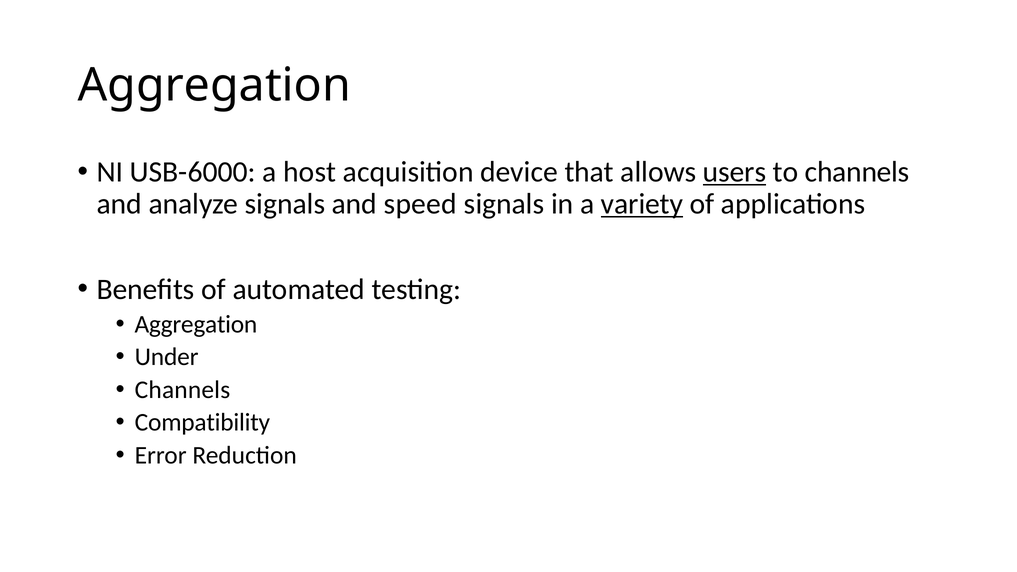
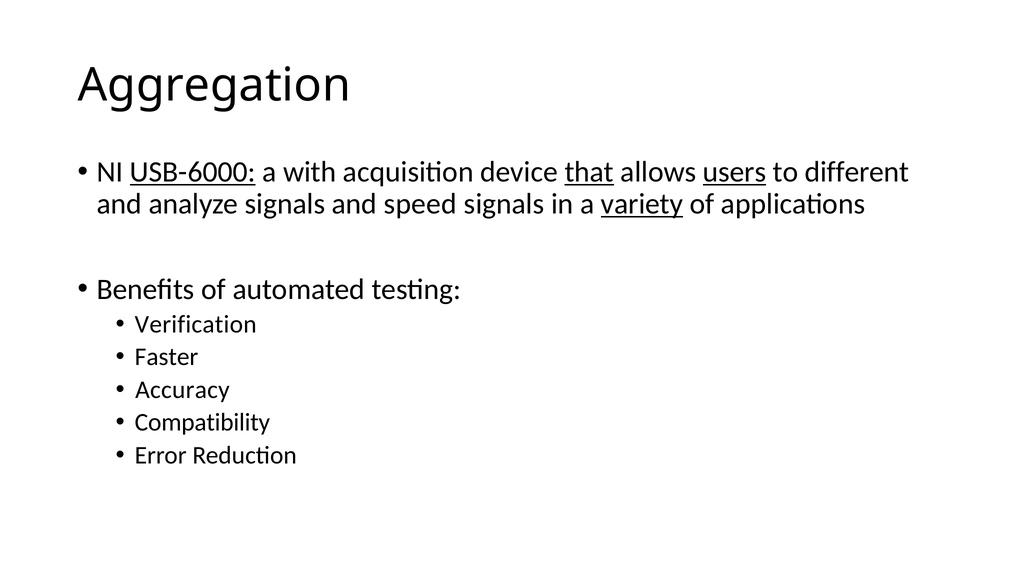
USB-6000 underline: none -> present (193, 172)
host: host -> with (310, 172)
that underline: none -> present (589, 172)
to channels: channels -> different (857, 172)
Aggregation: Aggregation -> Verification (196, 324)
Under: Under -> Faster (167, 357)
Channels: Channels -> Accuracy (182, 390)
